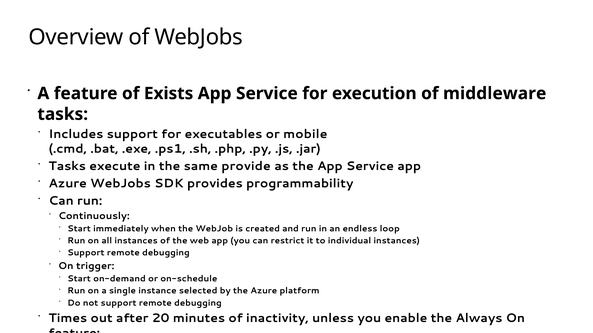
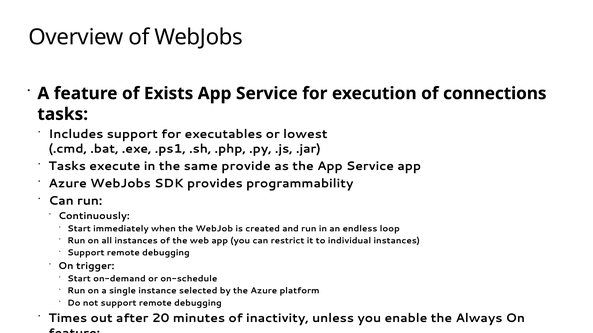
middleware: middleware -> connections (495, 94)
mobile: mobile -> lowest (305, 134)
